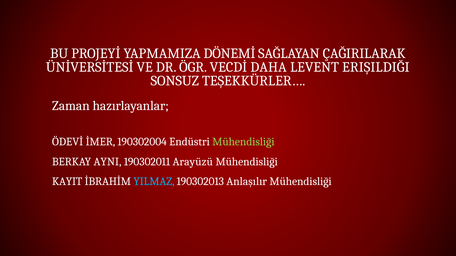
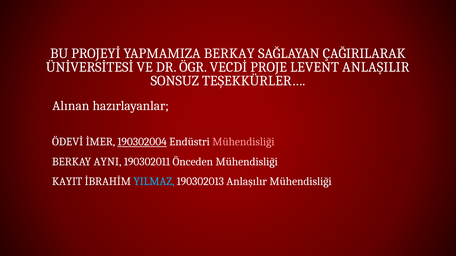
YAPMAMIZA DÖNEMİ: DÖNEMİ -> BERKAY (229, 53)
DAHA: DAHA -> PROJE (269, 67)
ERIŞILDIĞI: ERIŞILDIĞI -> ANLAŞILIR (376, 67)
Zaman: Zaman -> Alınan (71, 106)
190302004 underline: none -> present (142, 142)
Mühendisliği colour: light green -> pink (243, 142)
Arayüzü: Arayüzü -> Önceden (193, 162)
